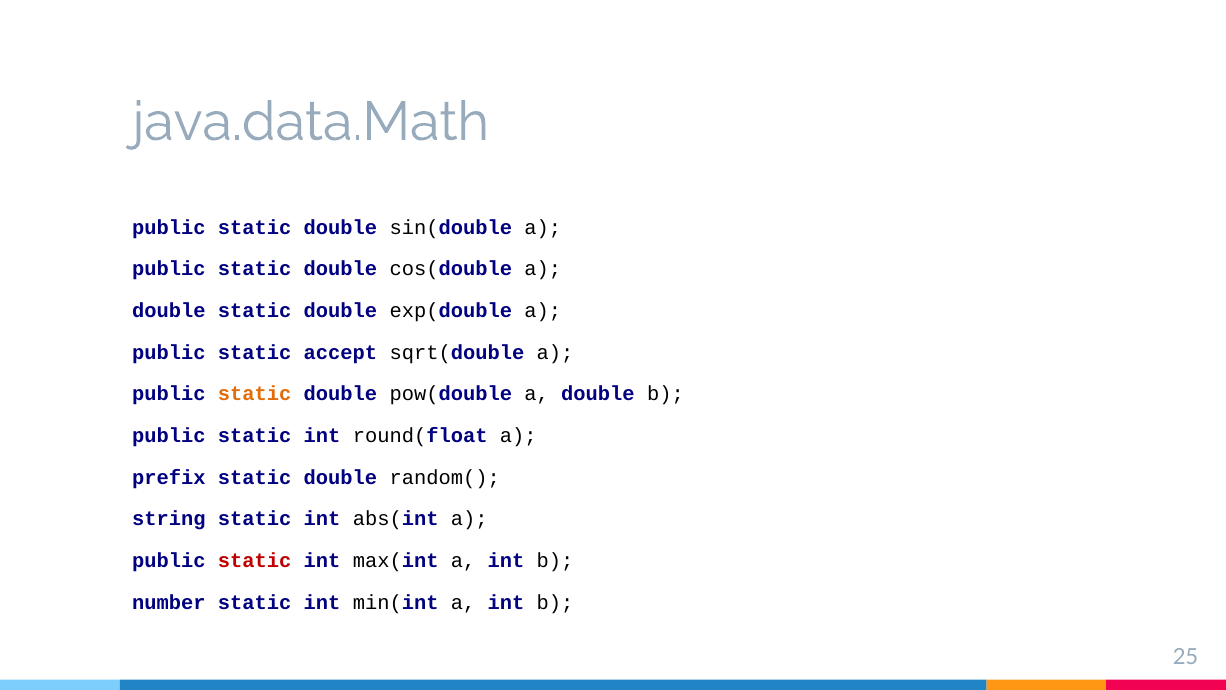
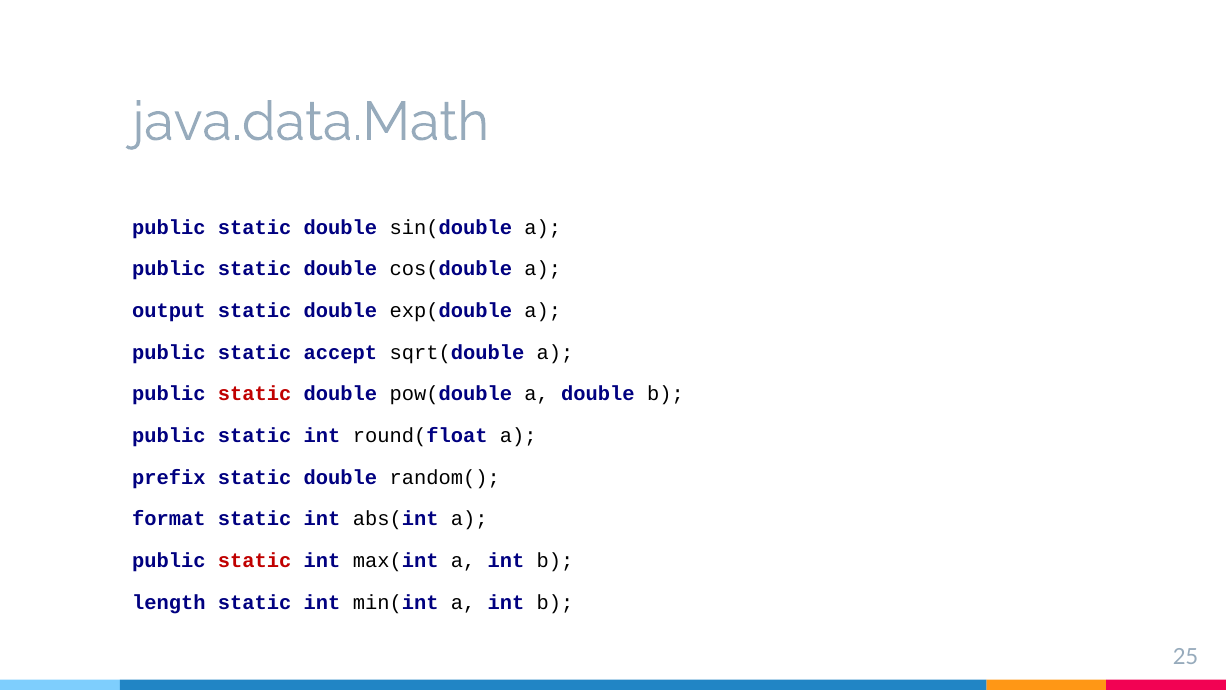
double: double -> output (169, 311)
static colour: orange -> red (255, 394)
string: string -> format (169, 519)
number: number -> length (169, 602)
